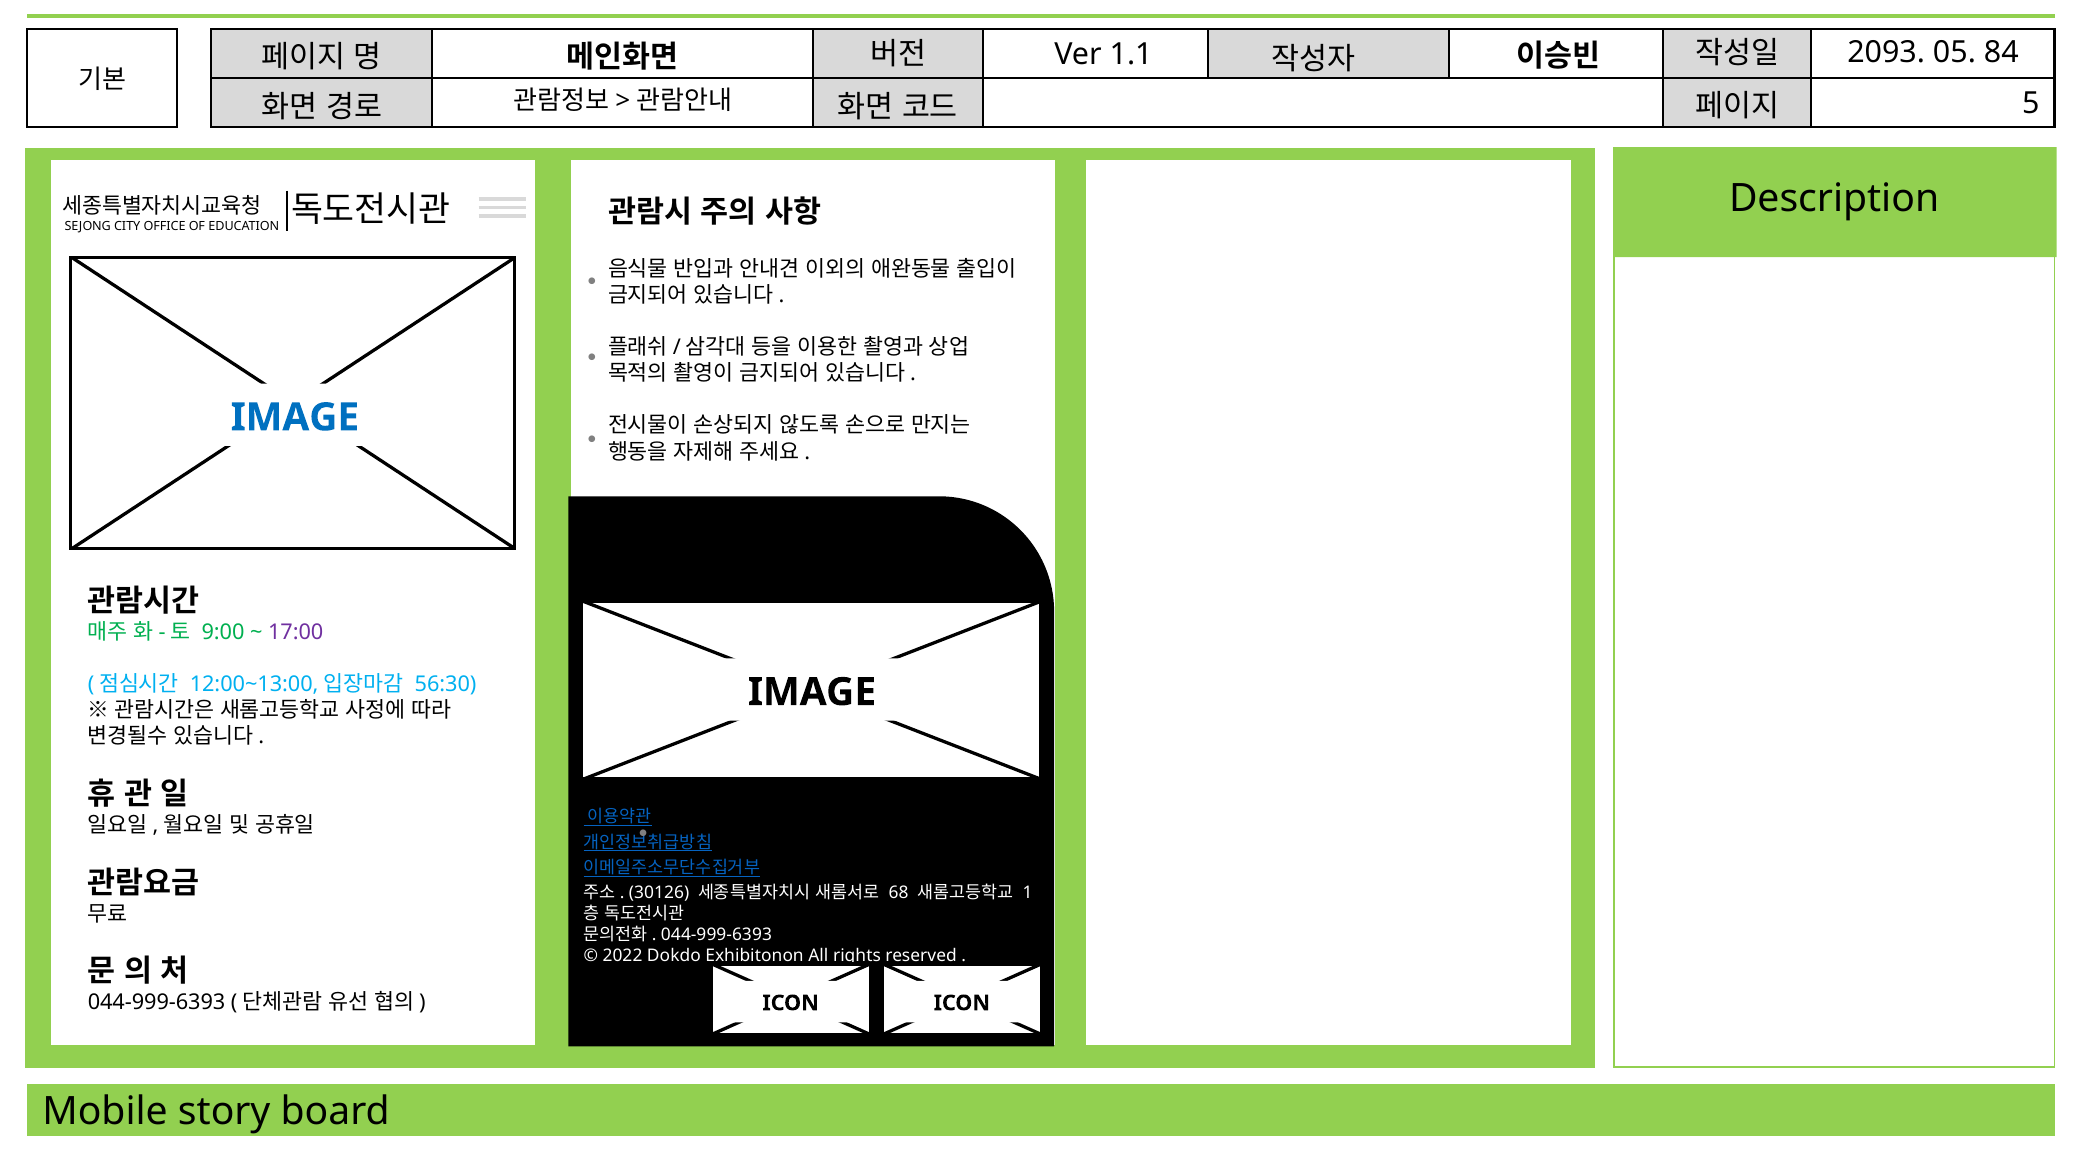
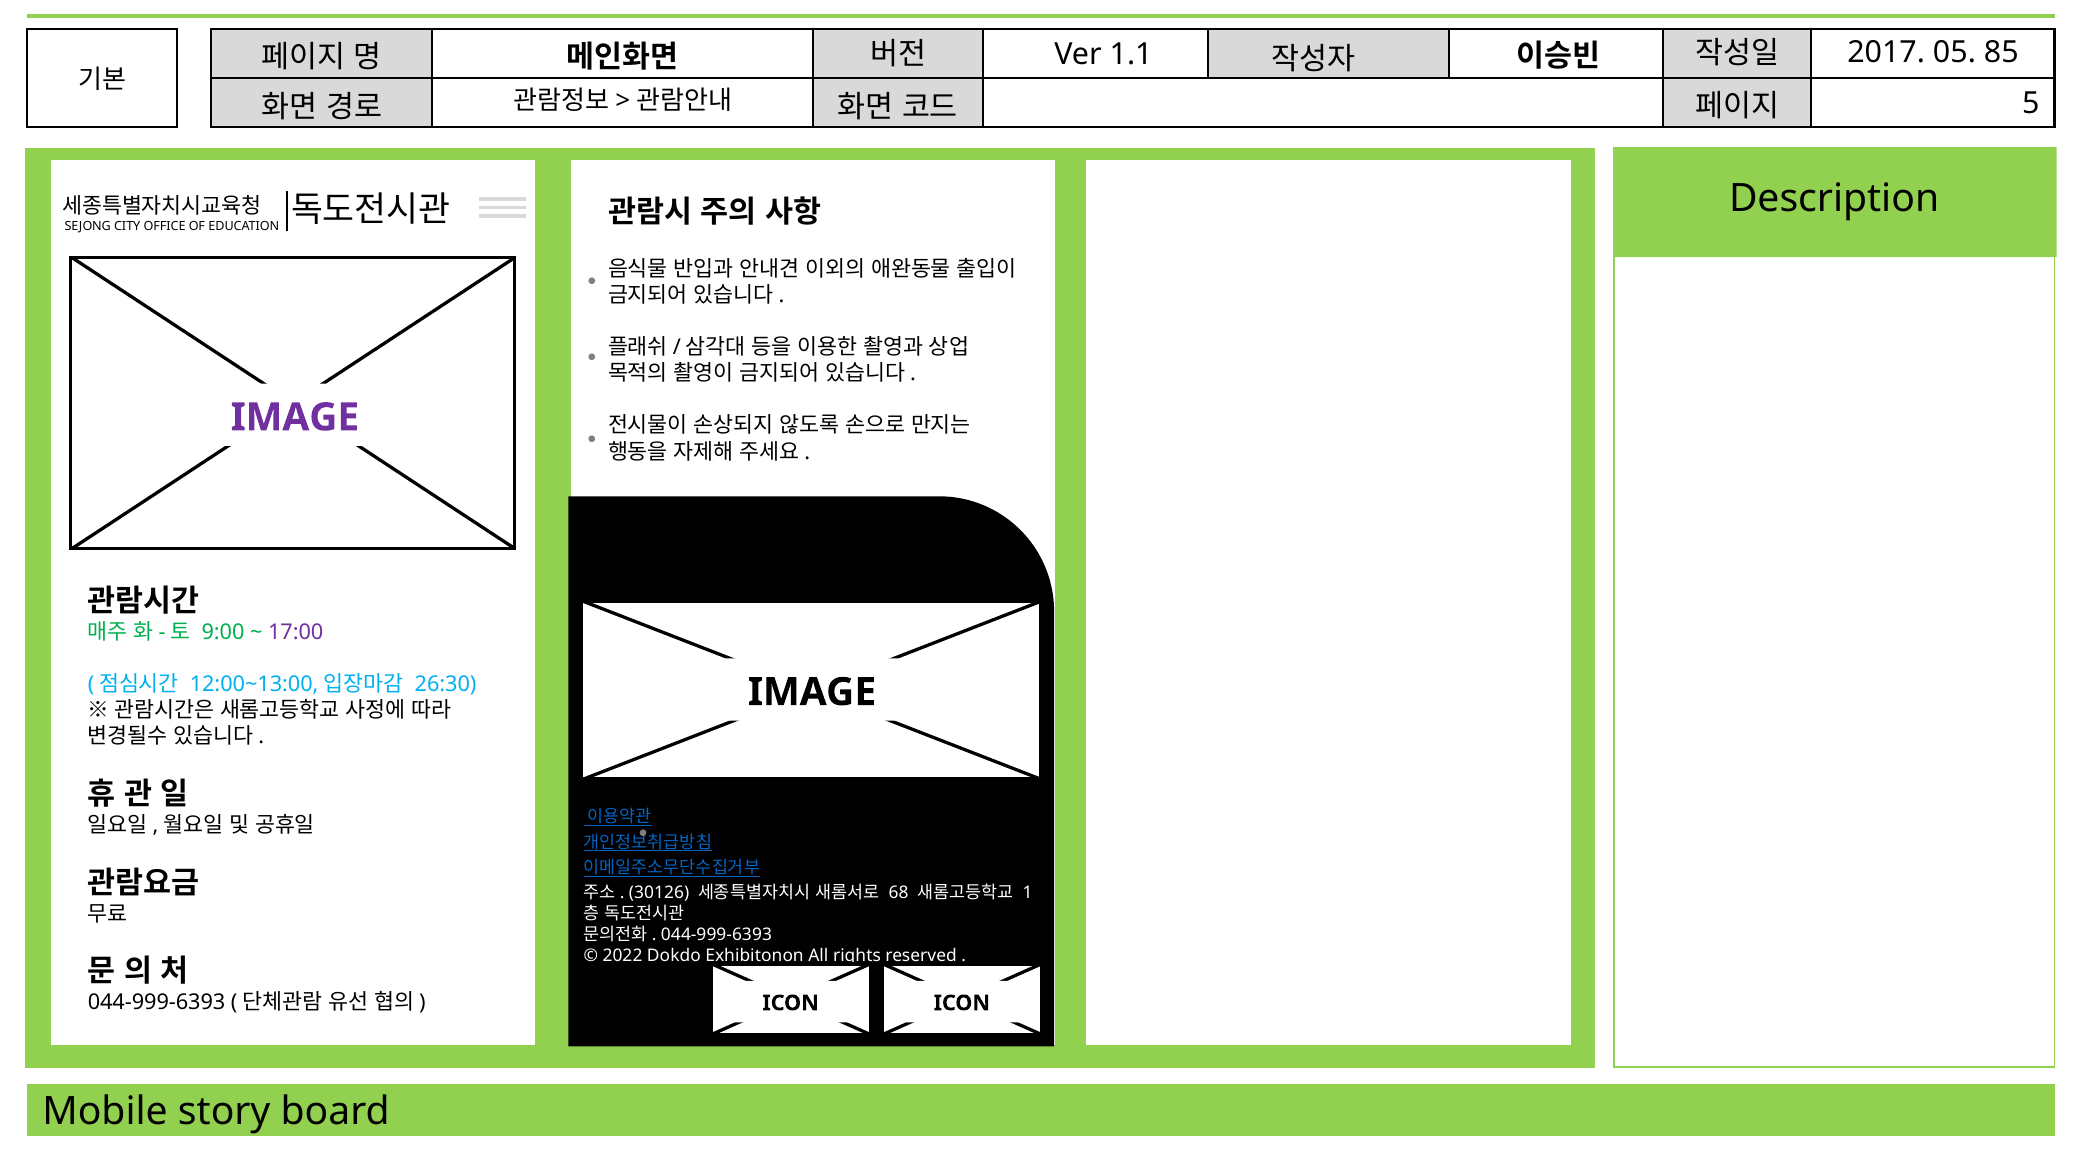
2093: 2093 -> 2017 (1886, 52)
84: 84 -> 85 (2001, 52)
IMAGE colour: blue -> purple (295, 418)
56:30: 56:30 -> 26:30 (446, 684)
